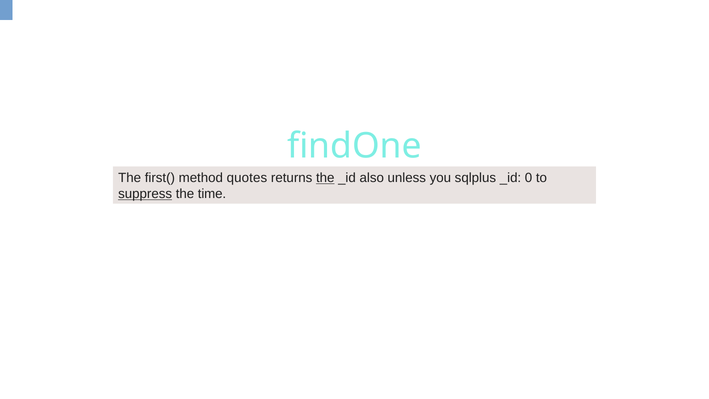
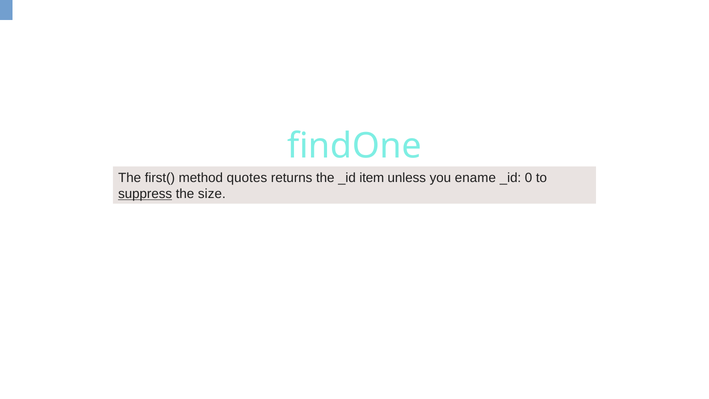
the underline: present -> none (325, 178)
also: also -> item (372, 178)
sqlplus: sqlplus -> ename (475, 178)
time: time -> size (212, 194)
